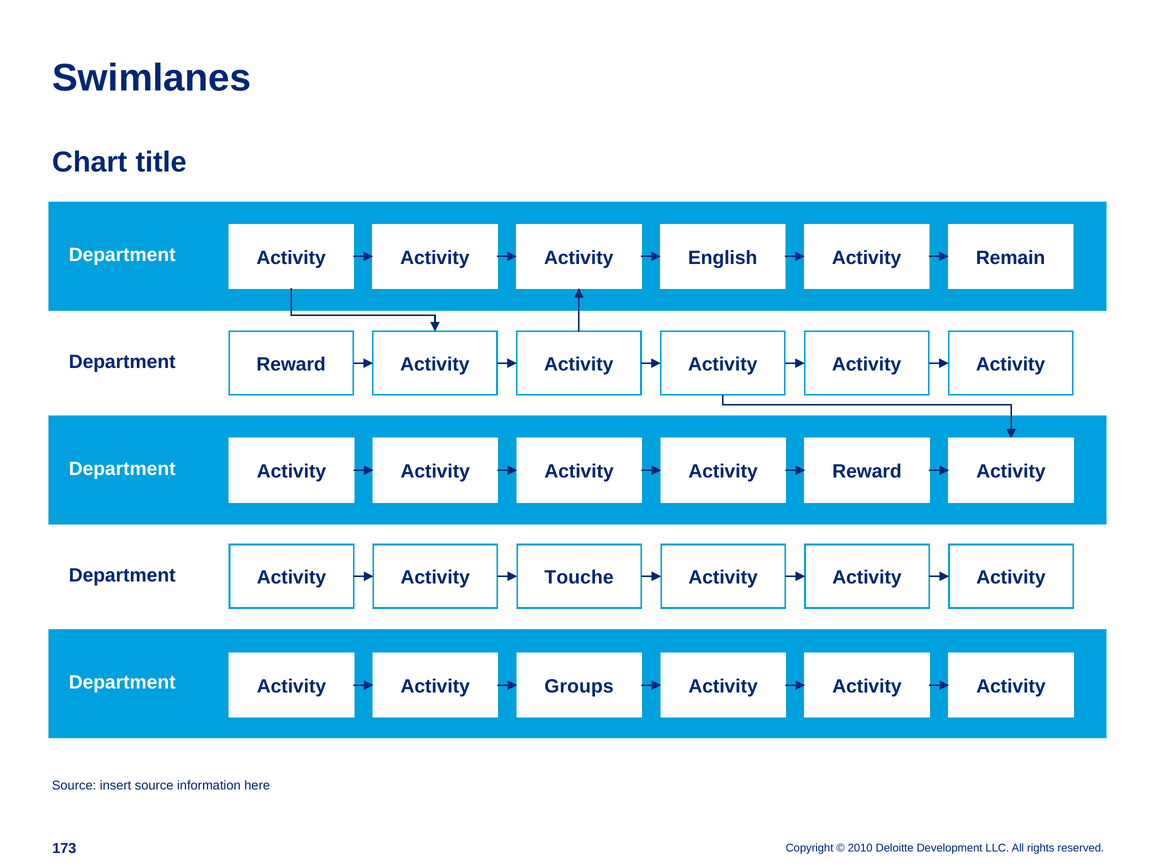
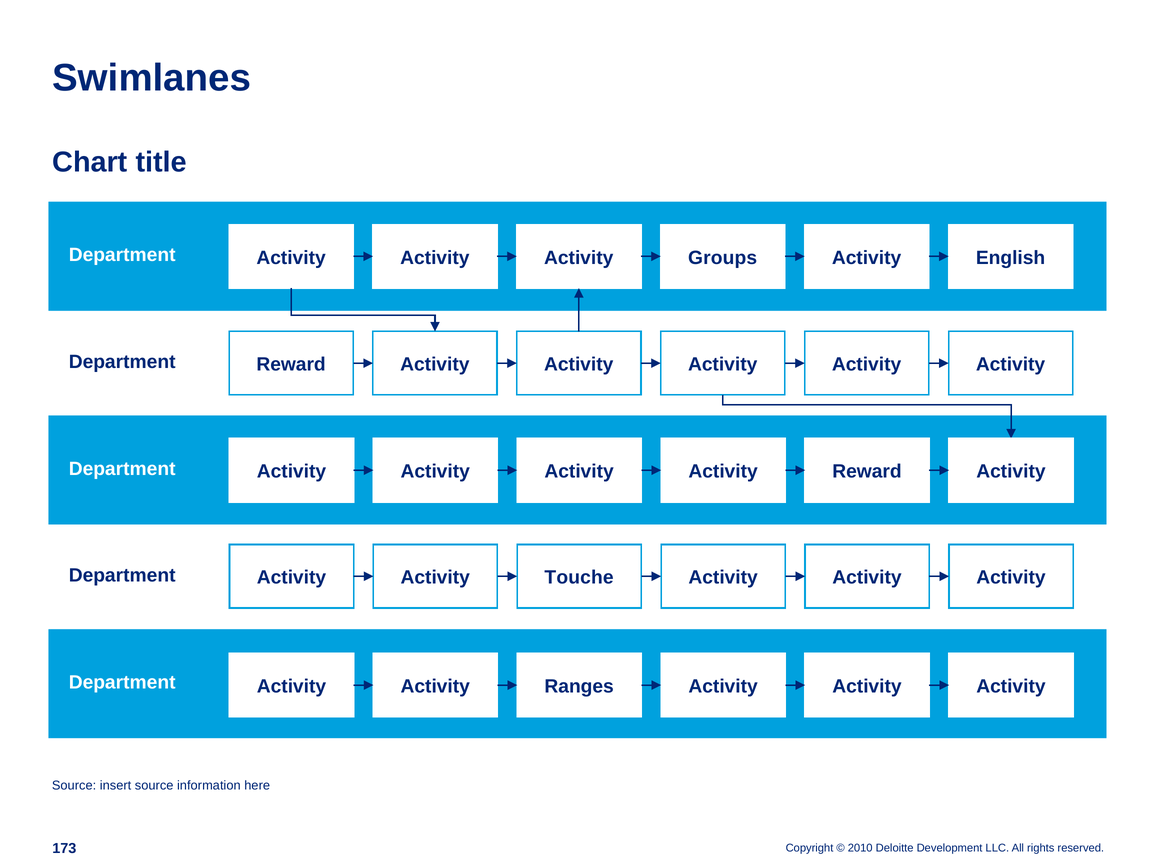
English: English -> Groups (723, 258)
Remain: Remain -> English (1011, 258)
Groups: Groups -> Ranges (579, 687)
